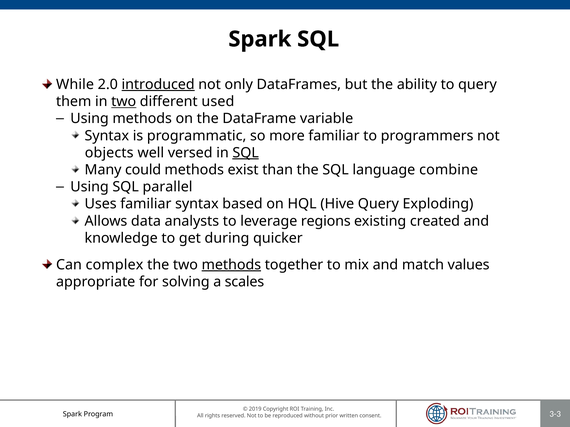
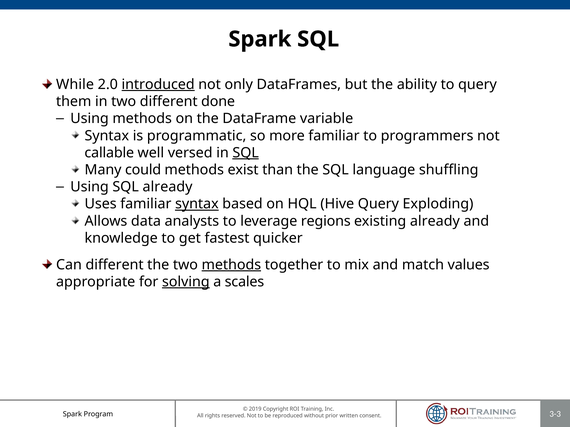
two underline: present -> none (124, 102)
used: used -> done (218, 102)
objects: objects -> callable (109, 153)
combine: combine -> shuffling (449, 170)
SQL parallel: parallel -> already (168, 187)
syntax underline: none -> present (197, 204)
existing created: created -> already (435, 221)
during: during -> fastest (227, 238)
Can complex: complex -> different (115, 265)
solving underline: none -> present (186, 282)
